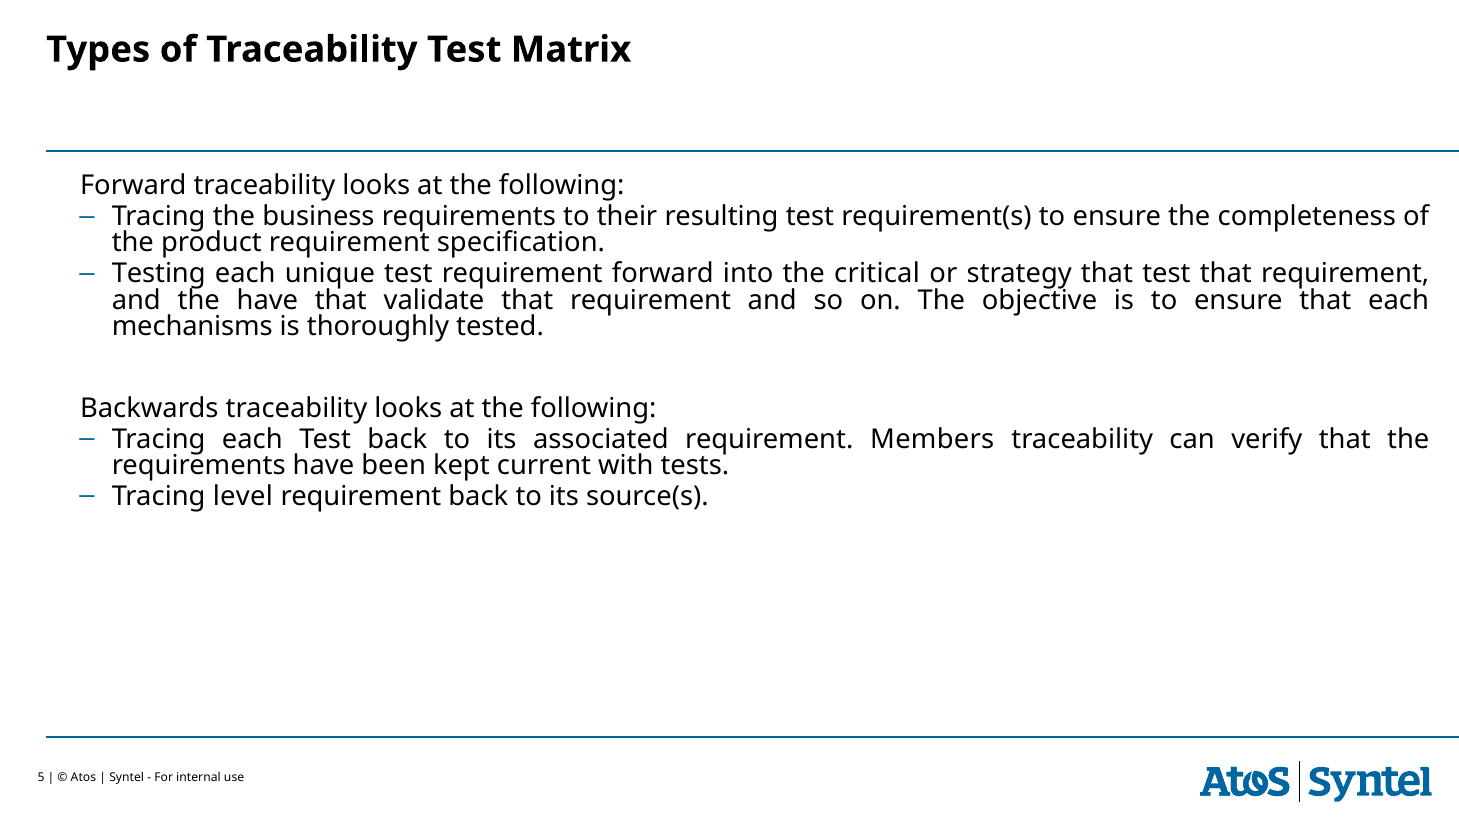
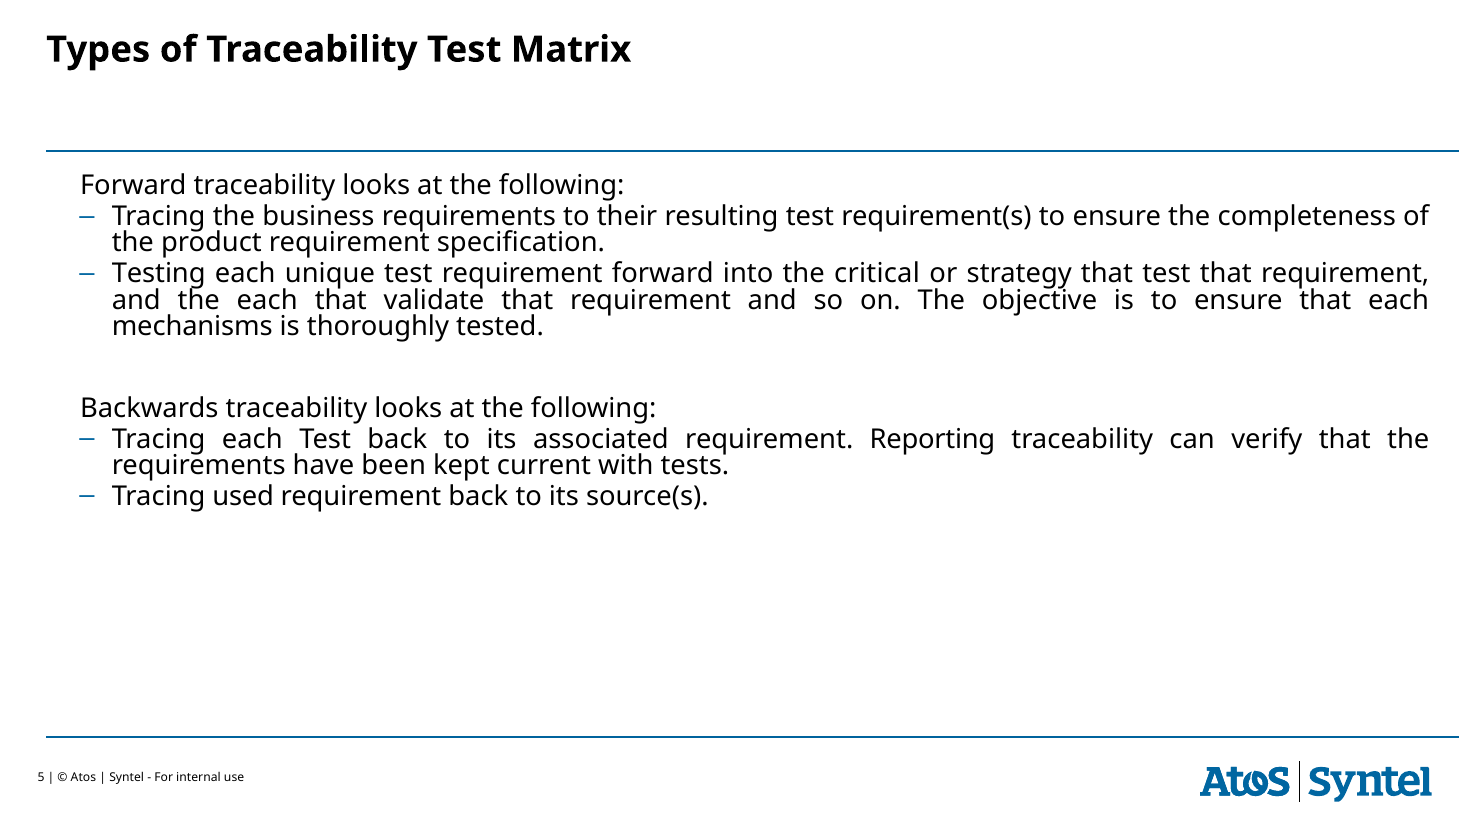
the have: have -> each (267, 300)
Members: Members -> Reporting (933, 440)
level: level -> used (243, 497)
